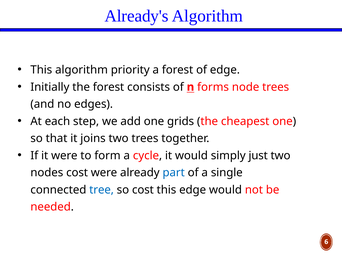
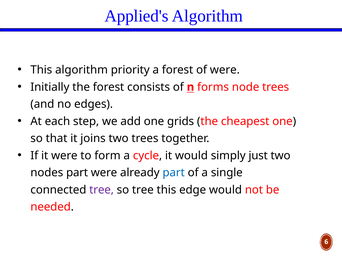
Already's: Already's -> Applied's (137, 16)
of edge: edge -> were (225, 70)
nodes cost: cost -> part (77, 172)
tree colour: blue -> purple (102, 189)
so cost: cost -> tree (143, 189)
